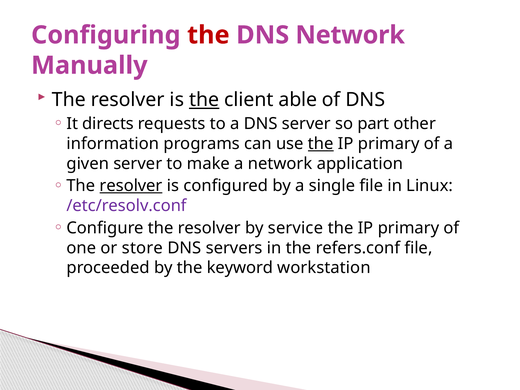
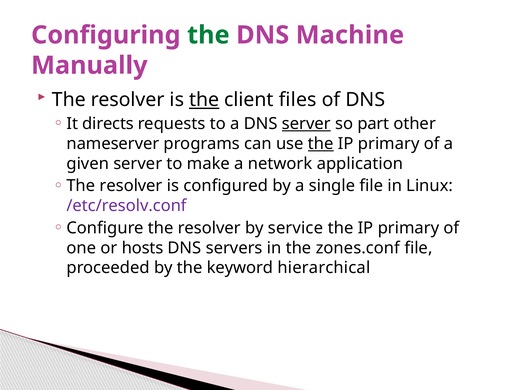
the colour: red -> green (208, 35)
DNS Network: Network -> Machine (350, 35)
able: able -> files (298, 100)
server underline: none -> present (306, 124)
information: information -> nameserver (113, 144)
resolver underline: present -> none (131, 186)
store: store -> hosts (142, 248)
refers.conf: refers.conf -> zones.conf (358, 248)
workstation: workstation -> hierarchical (324, 268)
